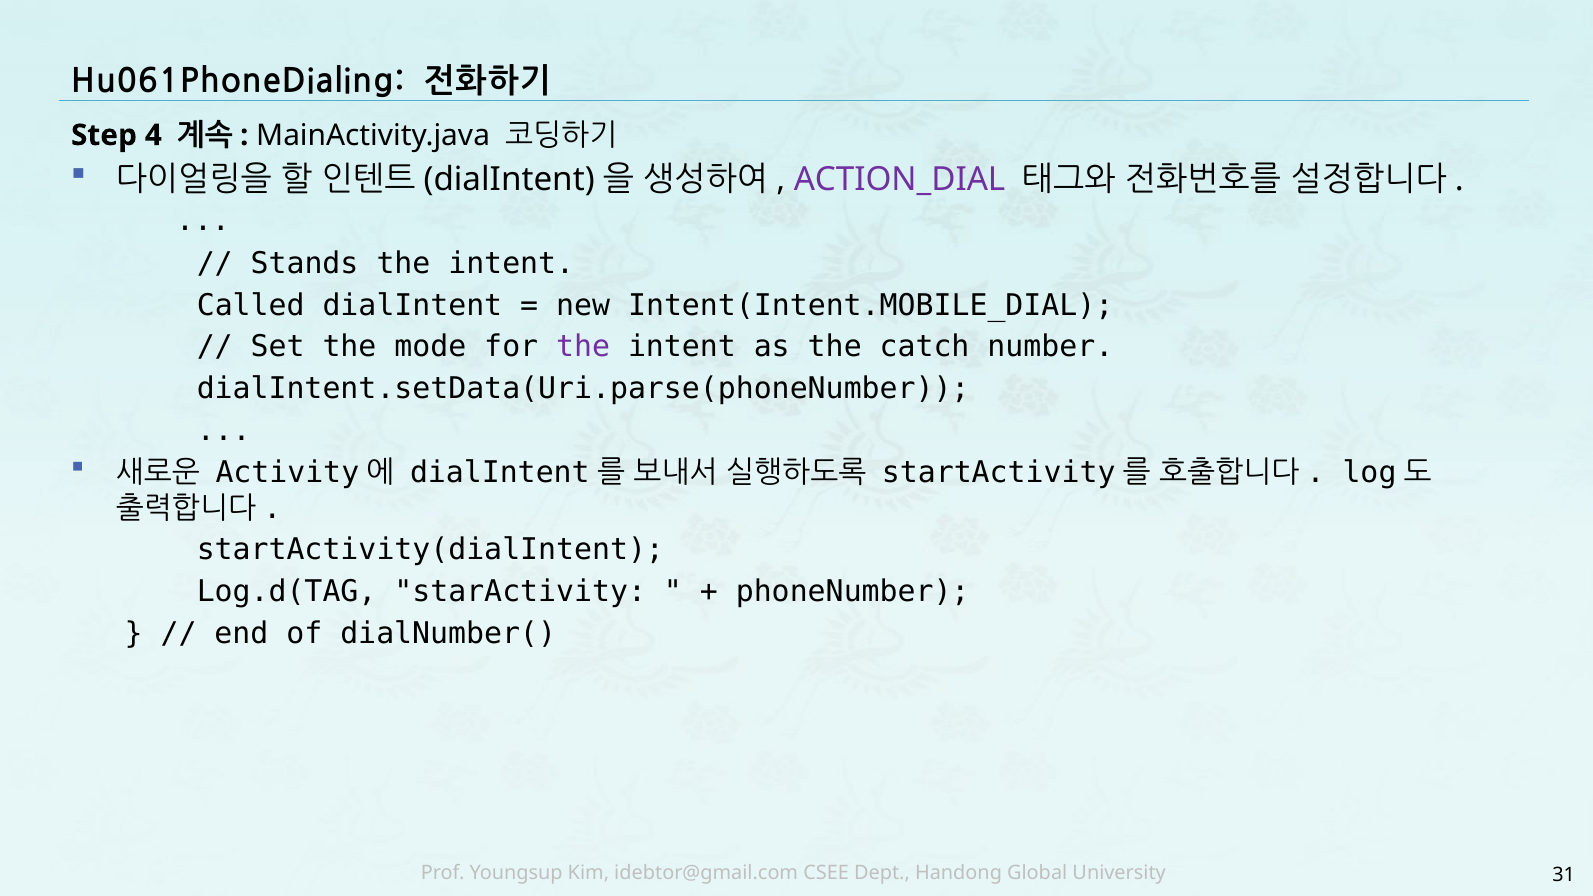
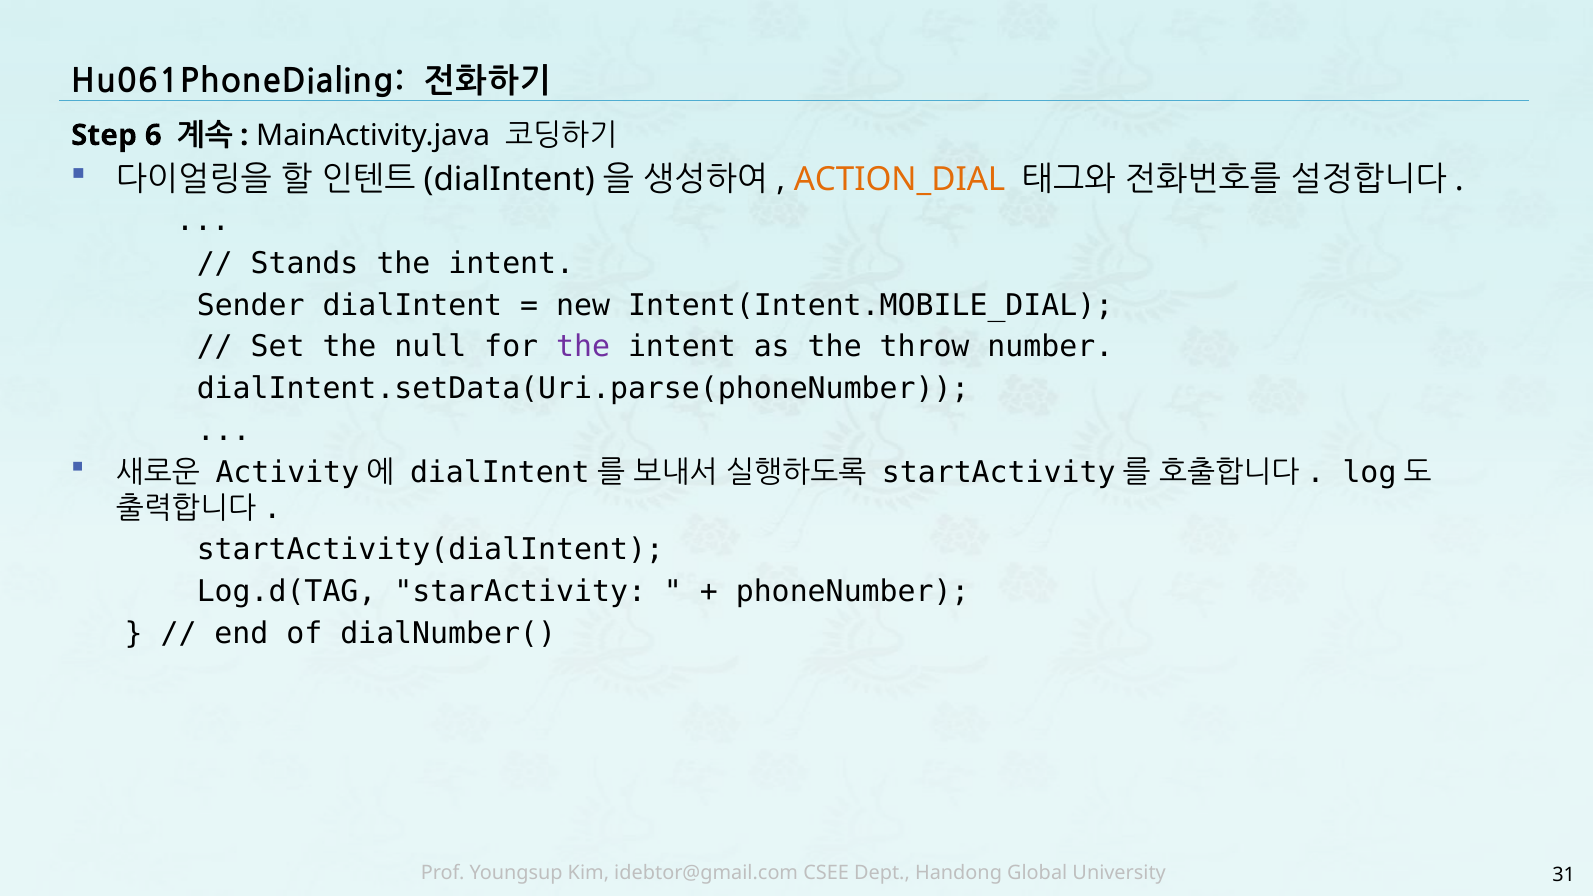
4: 4 -> 6 (153, 135)
ACTION_DIAL colour: purple -> orange (900, 180)
Called: Called -> Sender (251, 305)
mode: mode -> null (430, 347)
catch: catch -> throw (925, 347)
